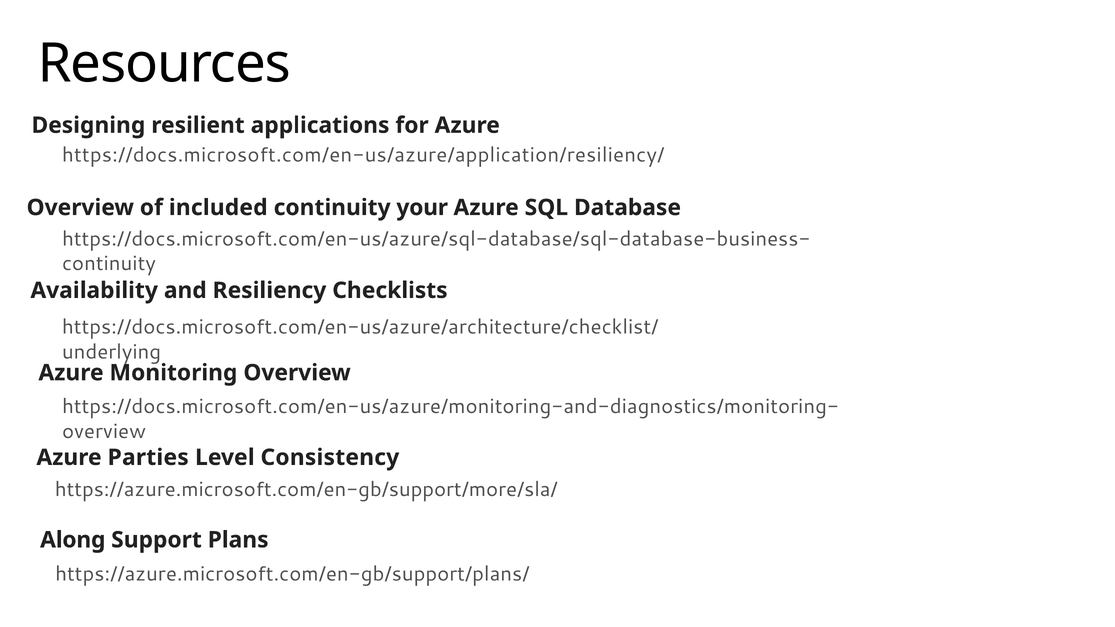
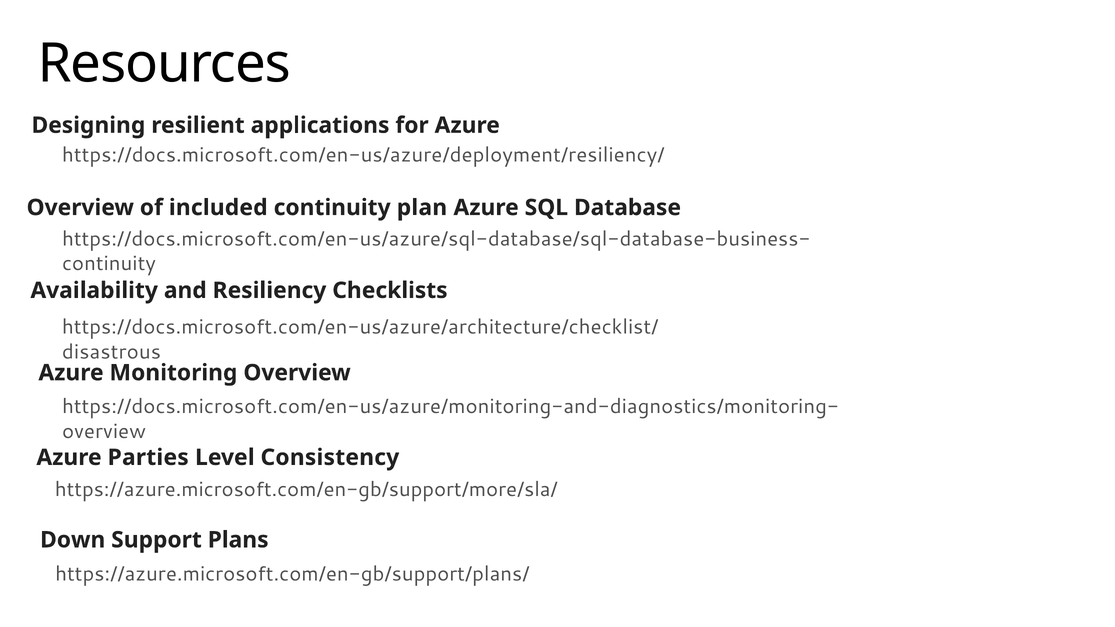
https://docs.microsoft.com/en-us/azure/application/resiliency/: https://docs.microsoft.com/en-us/azure/application/resiliency/ -> https://docs.microsoft.com/en-us/azure/deployment/resiliency/ (363, 155)
your: your -> plan (422, 208)
underlying: underlying -> disastrous (111, 352)
Along: Along -> Down (73, 540)
